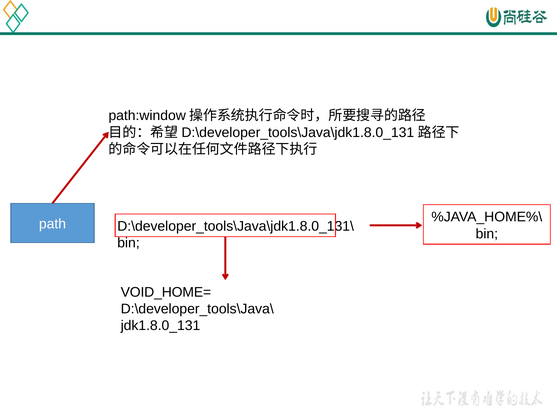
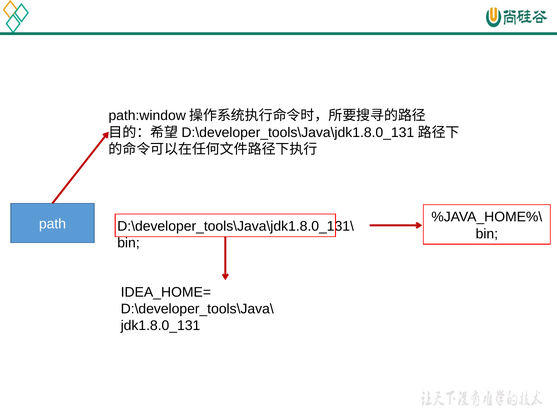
VOID_HOME=: VOID_HOME= -> IDEA_HOME= (166, 292)
